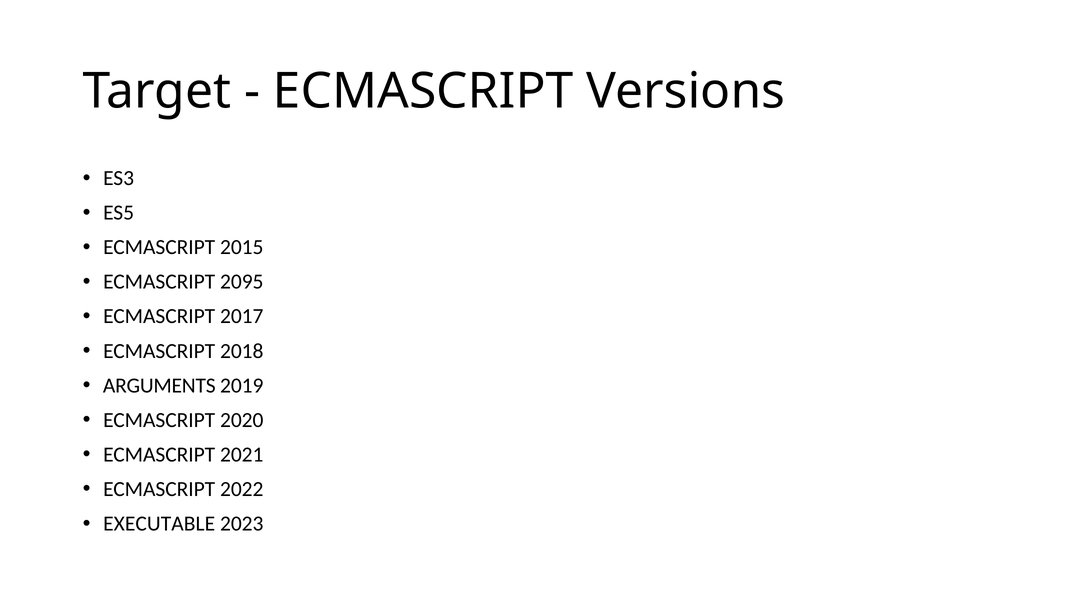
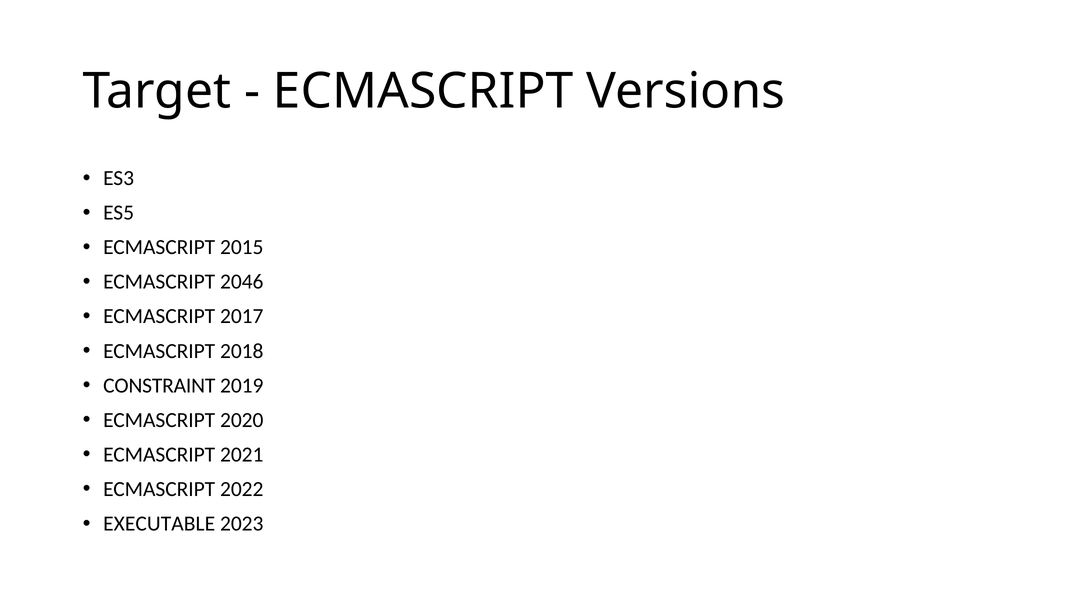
2095: 2095 -> 2046 (242, 282)
ARGUMENTS: ARGUMENTS -> CONSTRAINT (159, 385)
